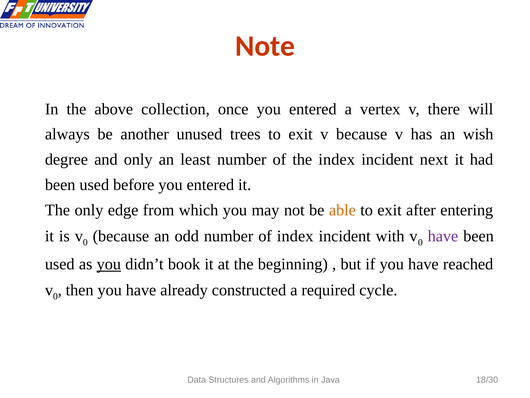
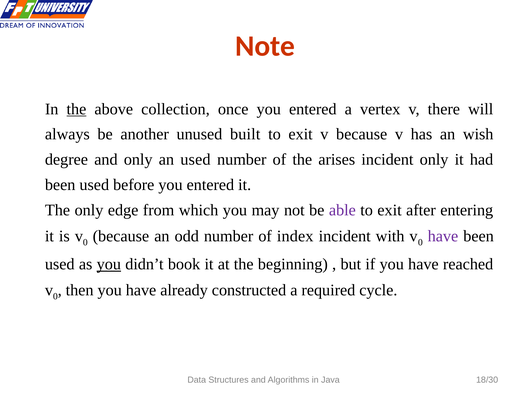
the underline: none -> present (76, 109)
trees: trees -> built (245, 134)
an least: least -> used (195, 159)
the index: index -> arises (337, 159)
incident next: next -> only (434, 159)
able colour: orange -> purple (342, 210)
